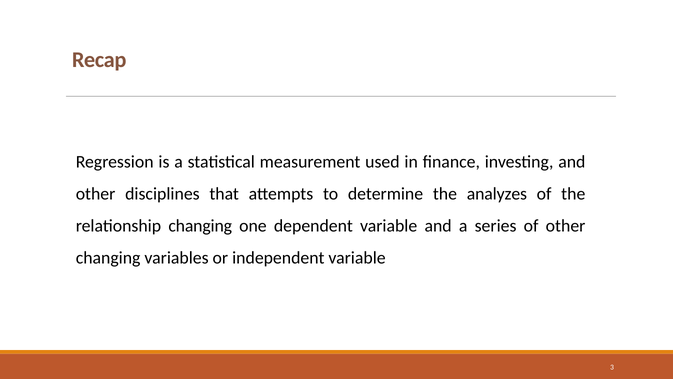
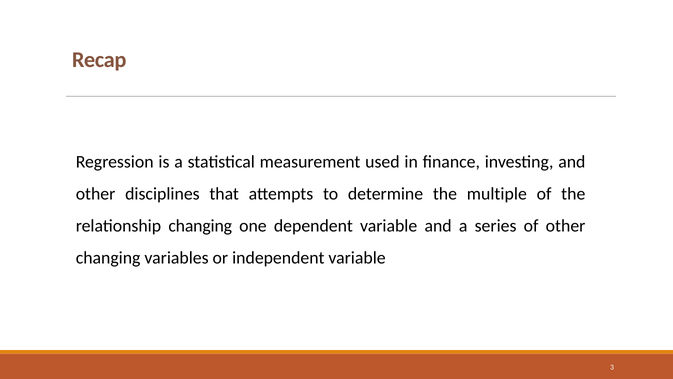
analyzes: analyzes -> multiple (497, 194)
